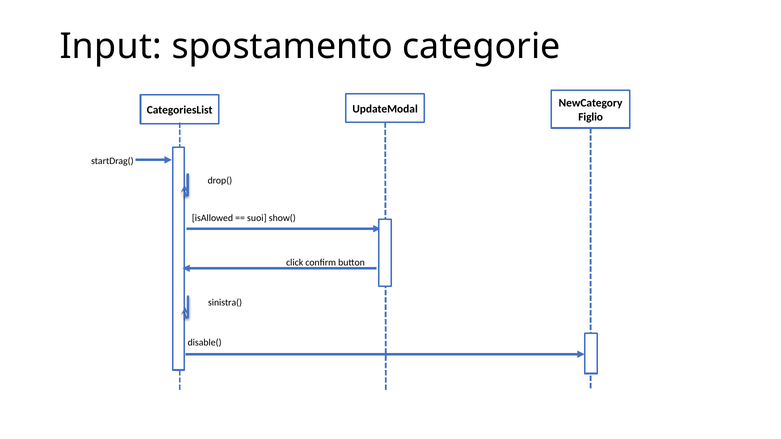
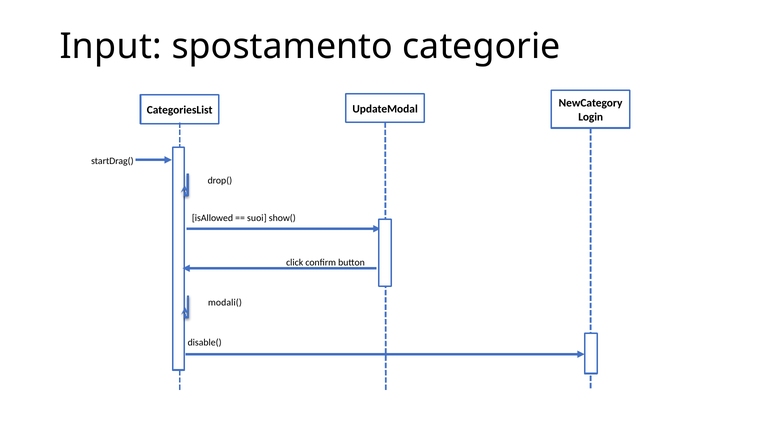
Figlio: Figlio -> Login (591, 117)
sinistra(: sinistra( -> modali( (225, 303)
